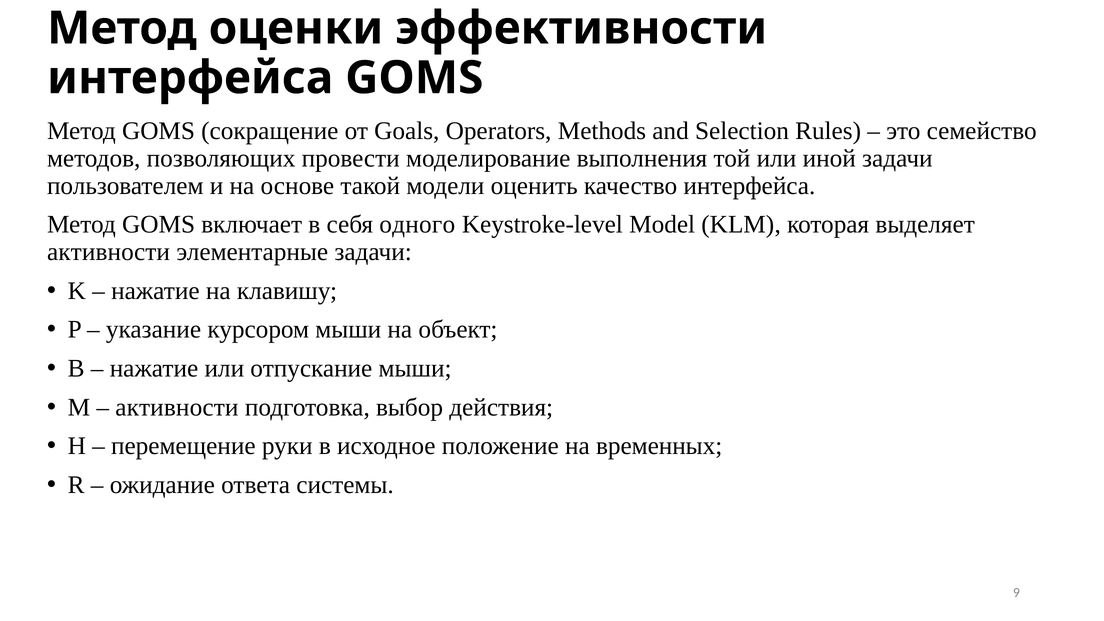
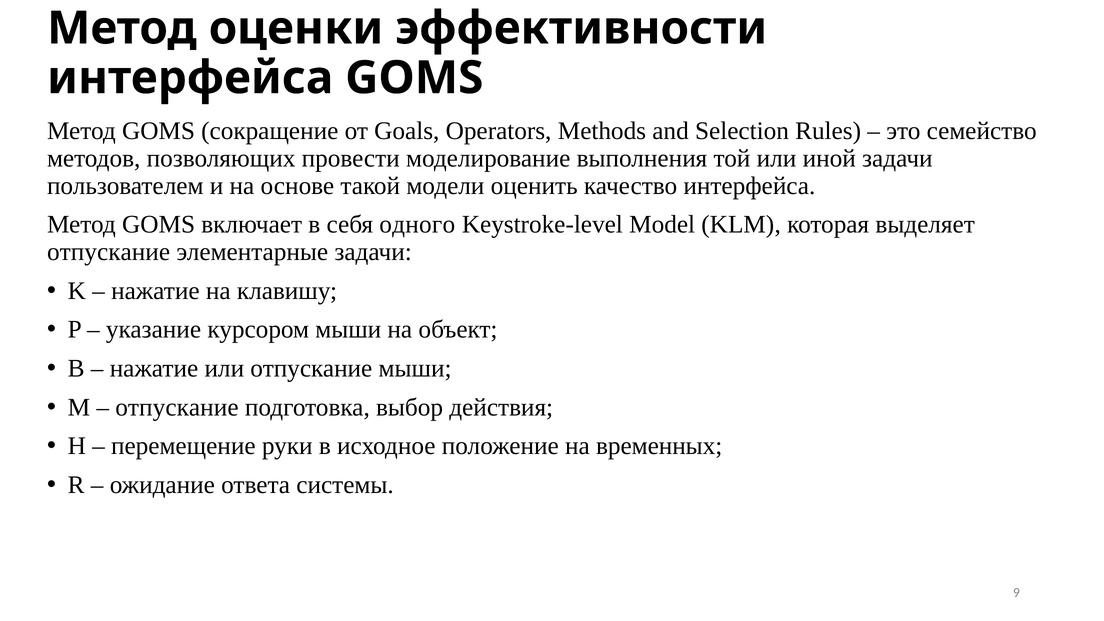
активности: активности -> отпускание (109, 252)
активности: активности -> отпускание (177, 407)
